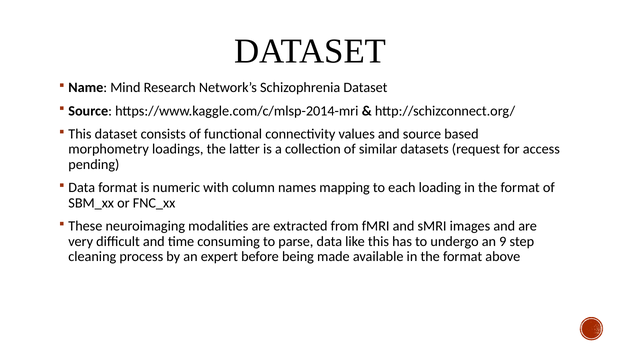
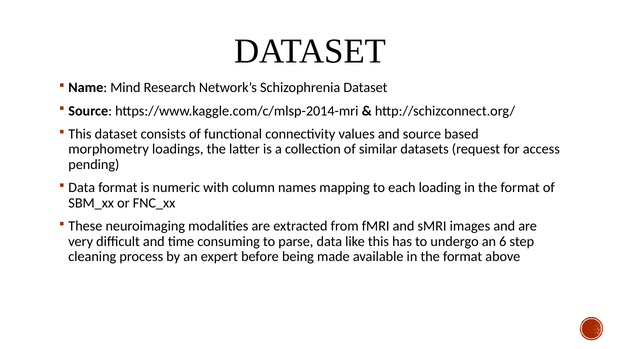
9: 9 -> 6 (503, 241)
